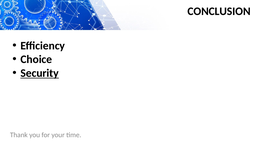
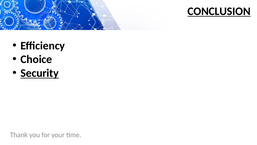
CONCLUSION underline: none -> present (219, 11)
